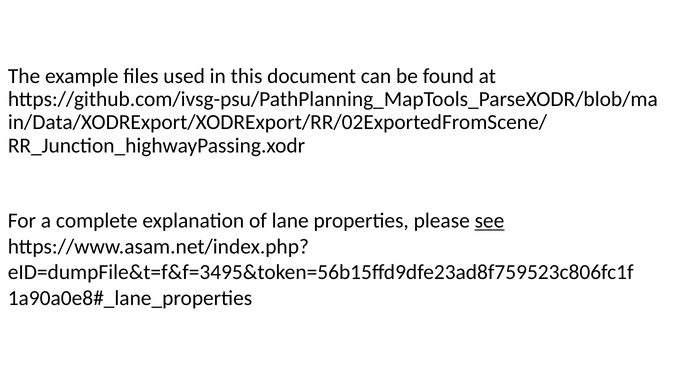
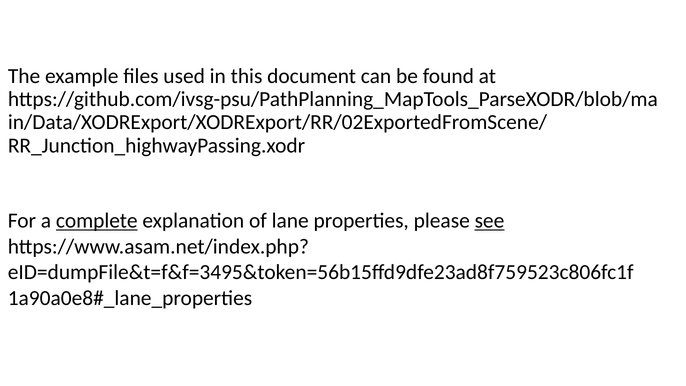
complete underline: none -> present (97, 221)
